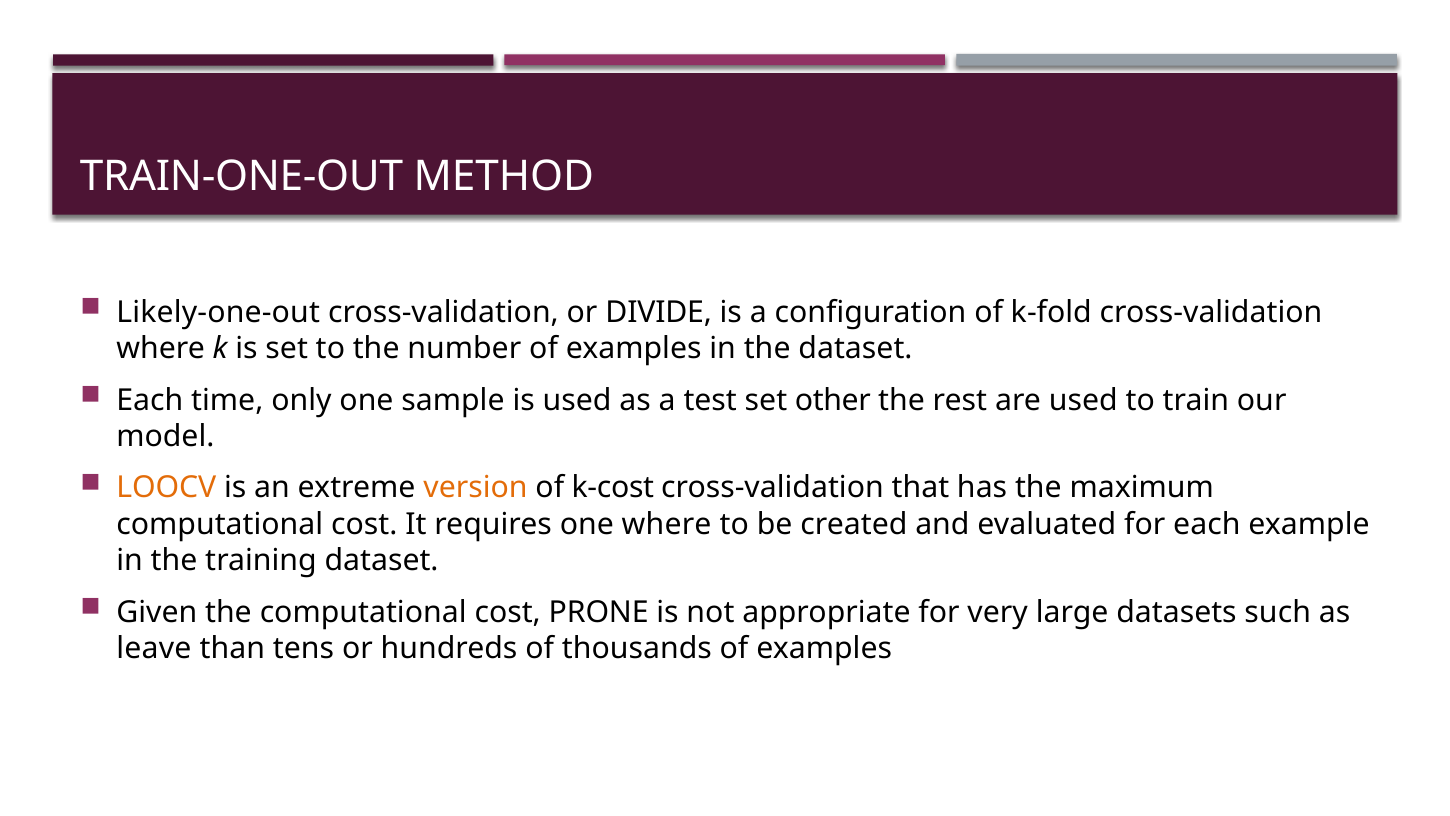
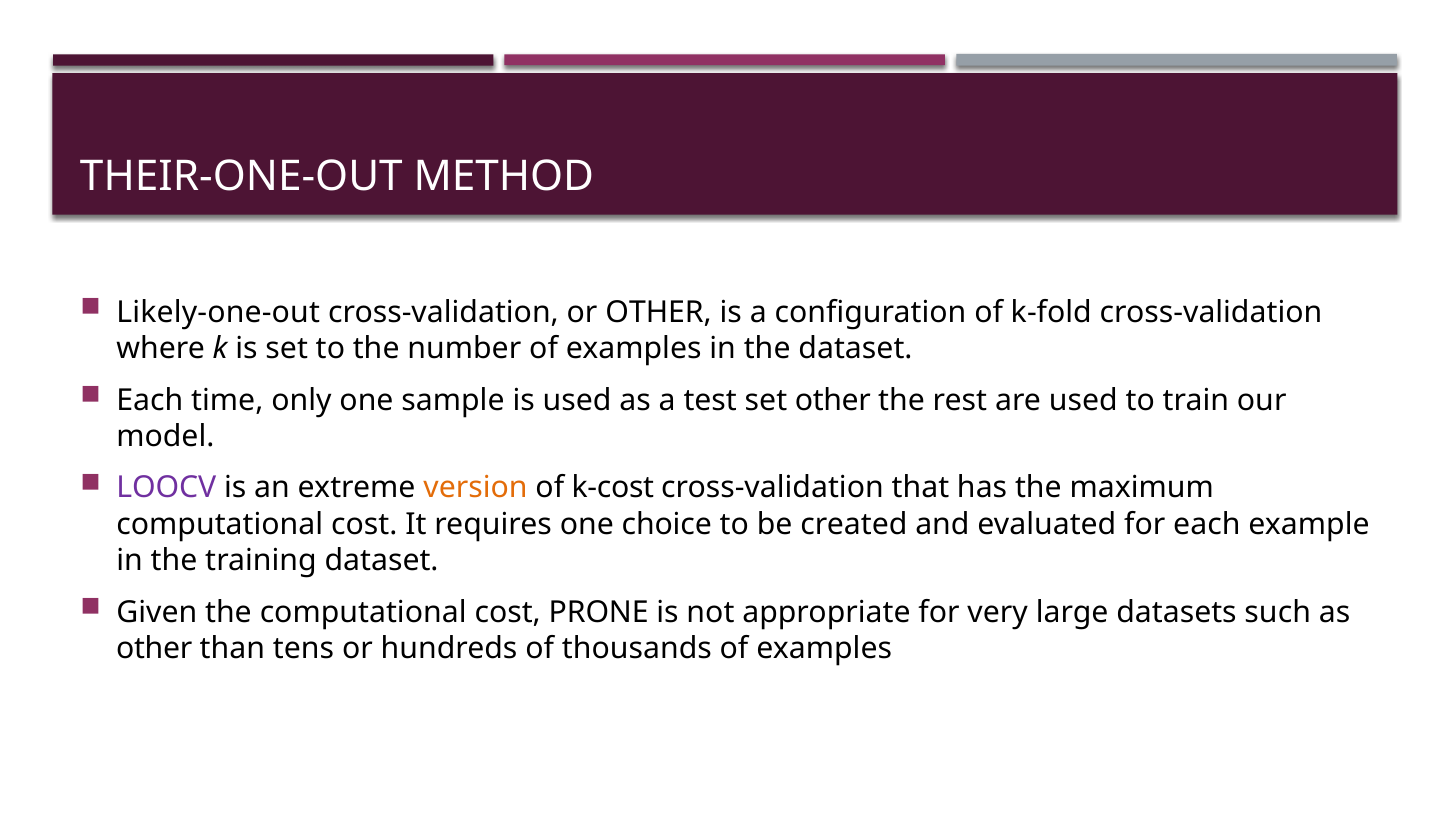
TRAIN-ONE-OUT: TRAIN-ONE-OUT -> THEIR-ONE-OUT (241, 176)
or DIVIDE: DIVIDE -> OTHER (659, 312)
LOOCV colour: orange -> purple (166, 488)
one where: where -> choice (667, 524)
leave: leave -> other (154, 648)
